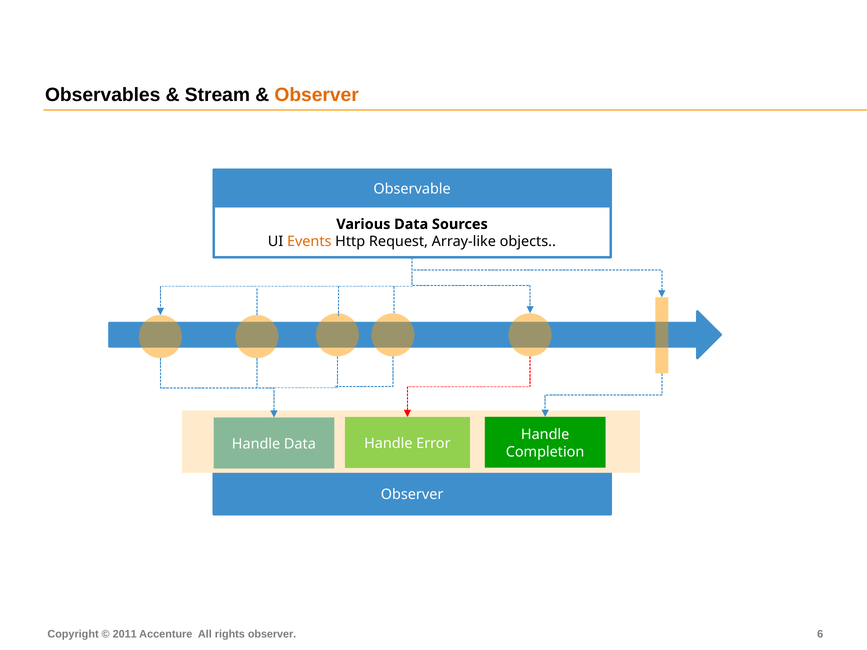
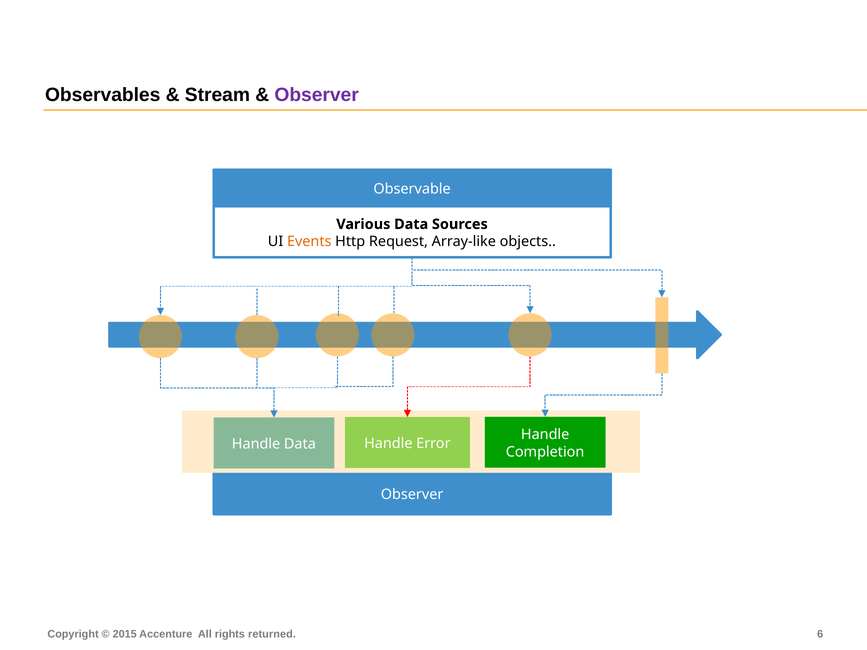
Observer colour: orange -> purple (317, 95)
2011: 2011 -> 2015 (125, 634)
rights observer: observer -> returned (272, 634)
